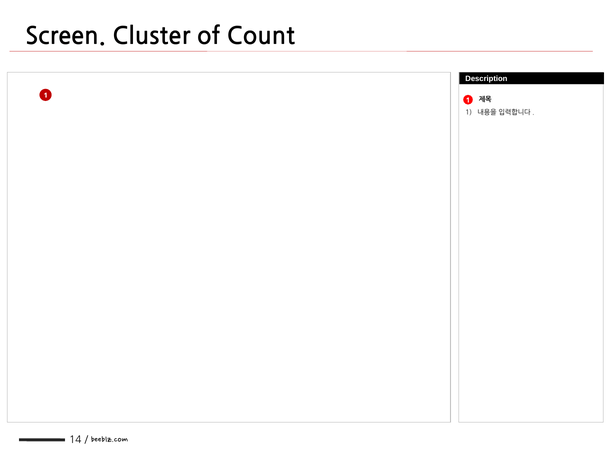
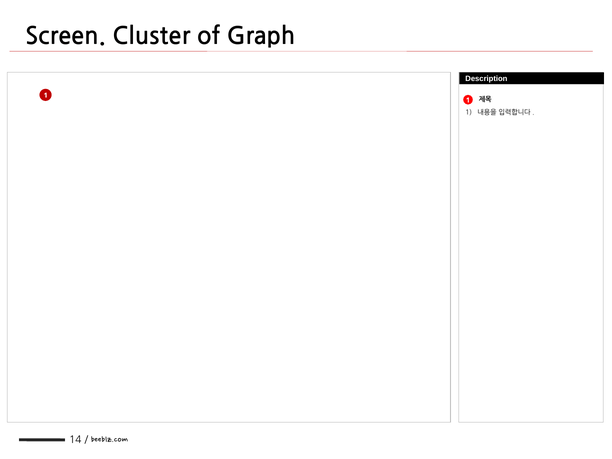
Count: Count -> Graph (261, 36)
